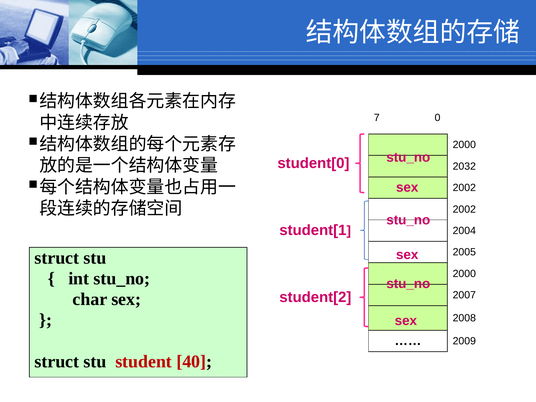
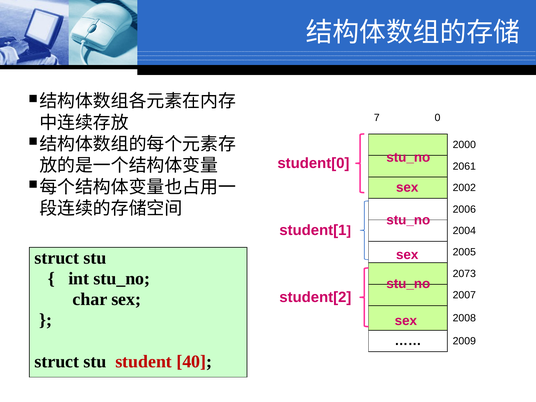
2032: 2032 -> 2061 (464, 166)
2002: 2002 -> 2006 (464, 209)
2000: 2000 -> 2073 (464, 274)
